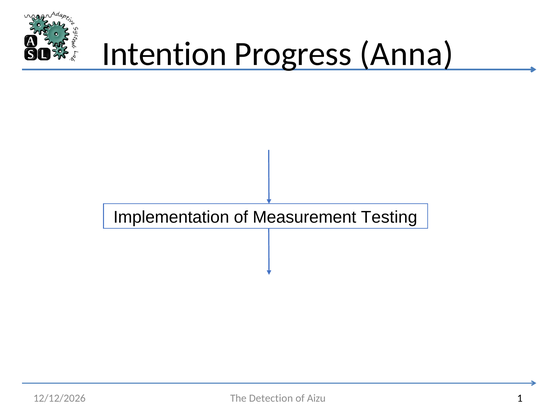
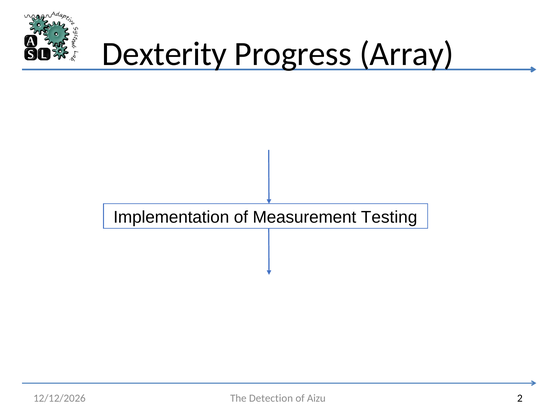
Intention: Intention -> Dexterity (164, 54)
Anna: Anna -> Array (407, 54)
1: 1 -> 2 (520, 398)
